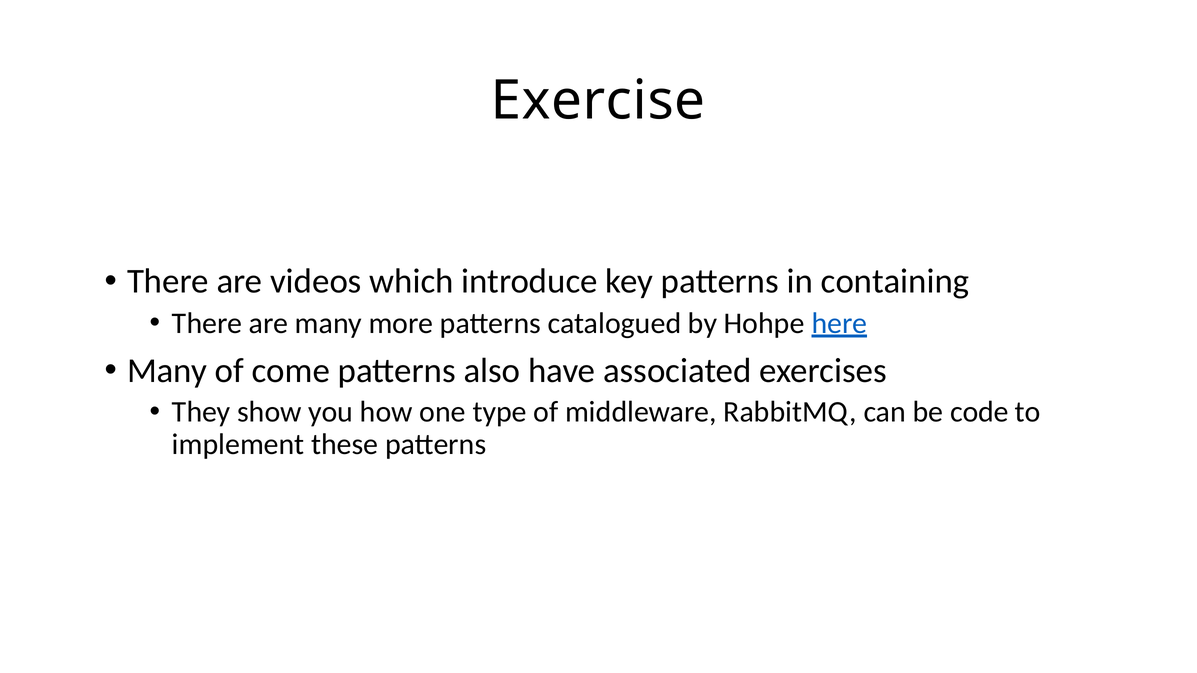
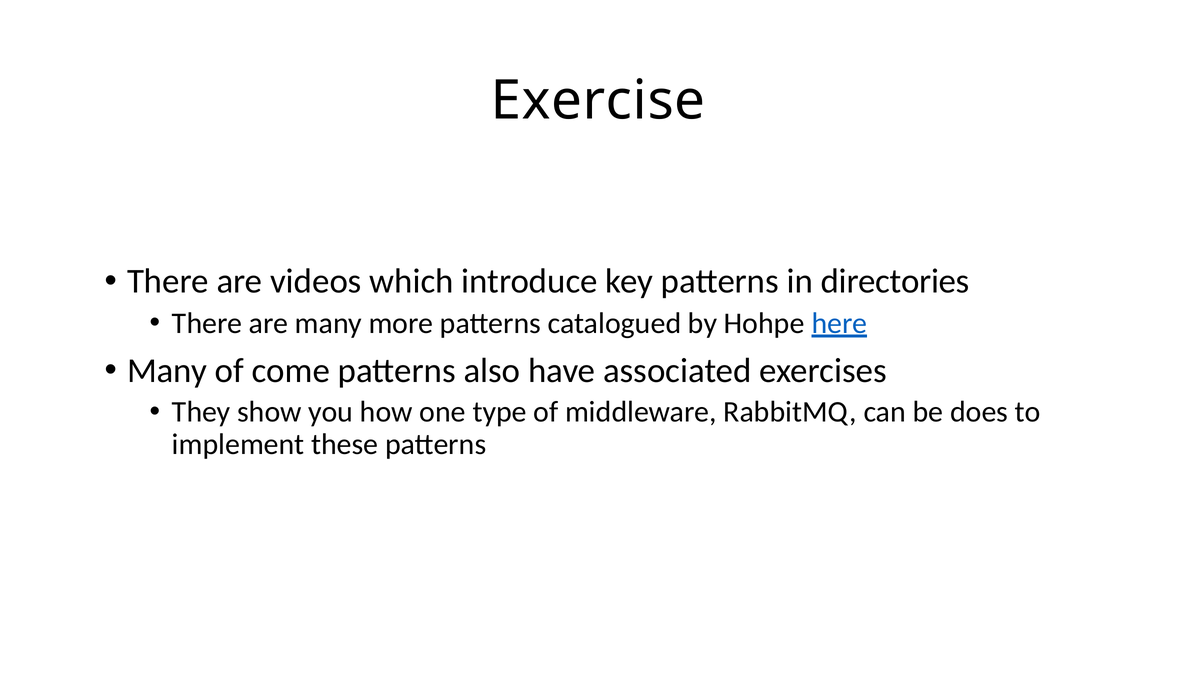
containing: containing -> directories (895, 282)
code: code -> does (979, 412)
